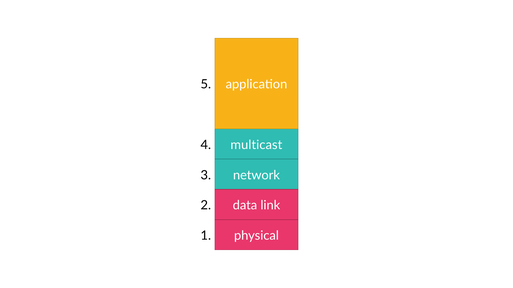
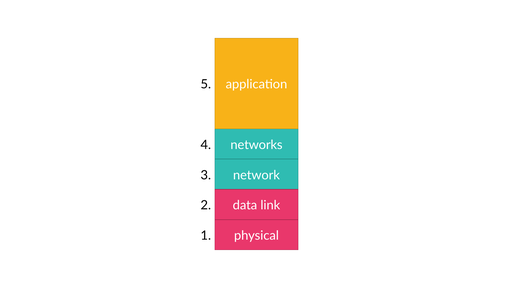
multicast: multicast -> networks (256, 145)
